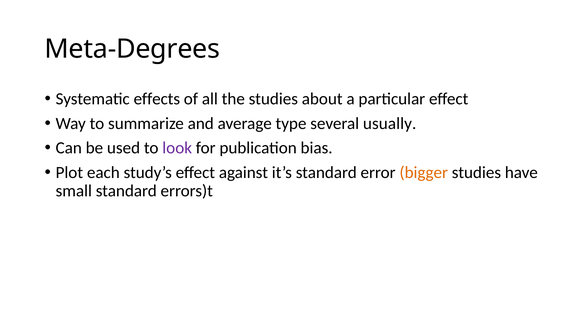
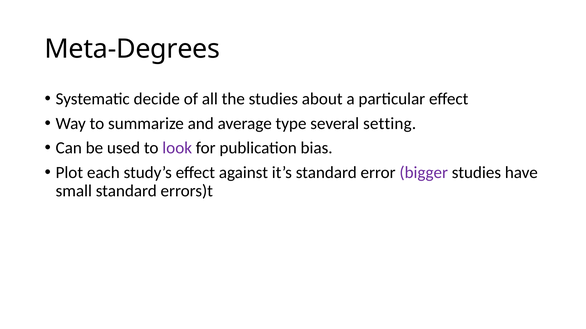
effects: effects -> decide (157, 99)
usually: usually -> setting (390, 124)
bigger colour: orange -> purple (424, 173)
